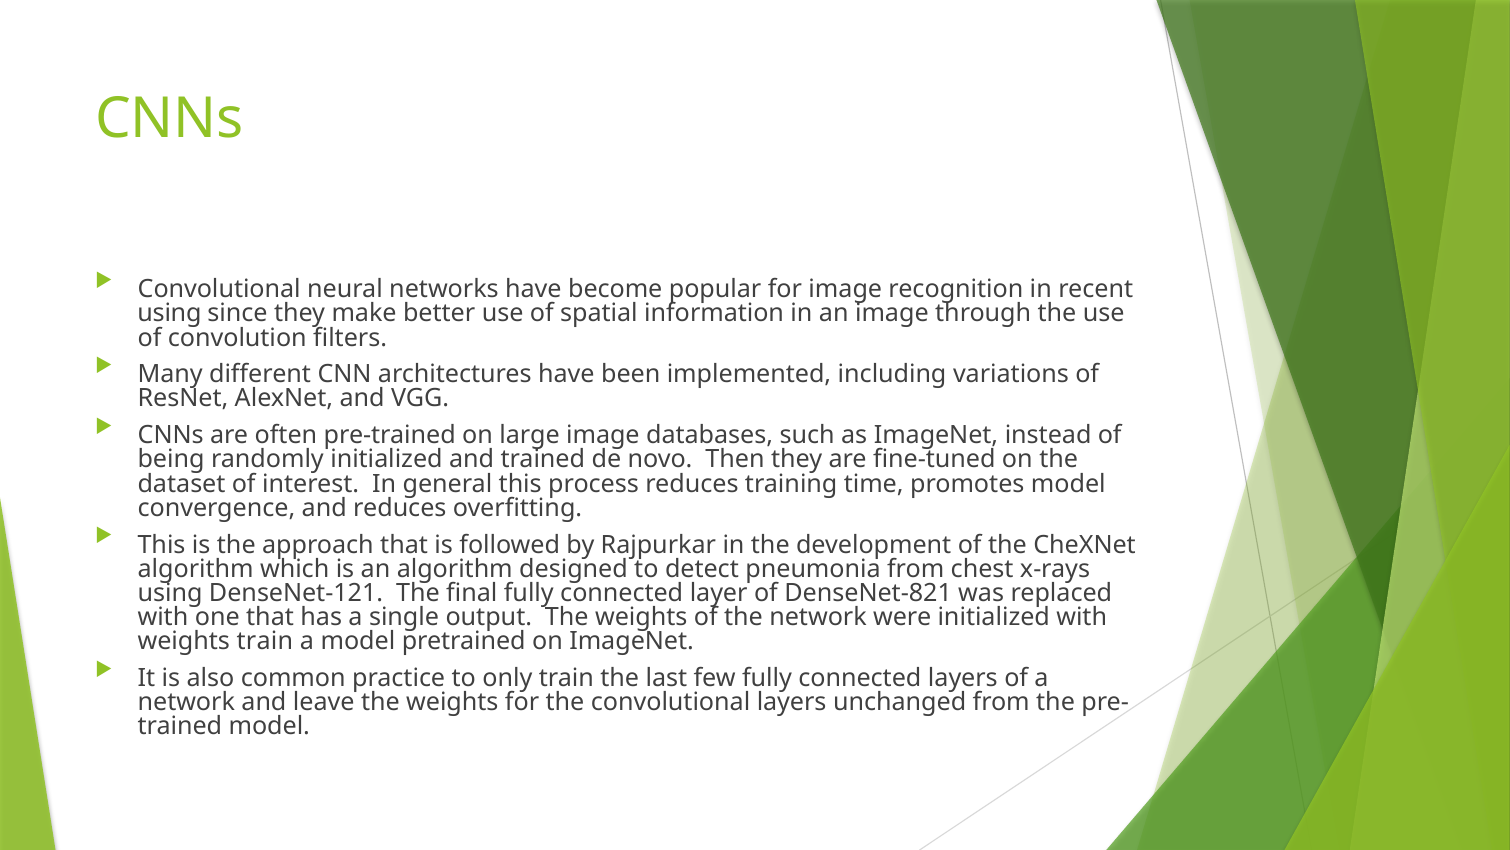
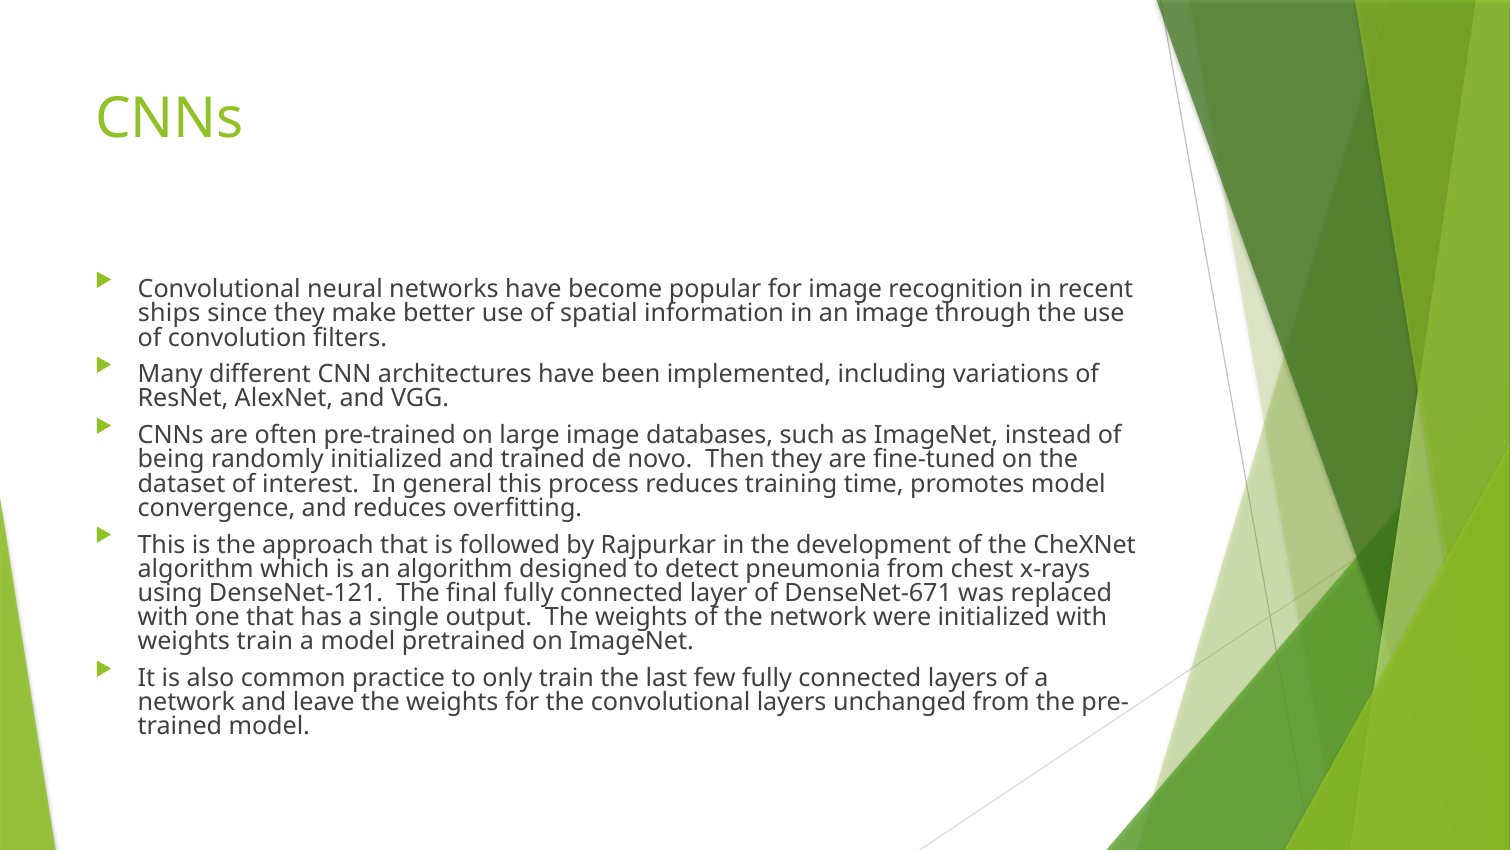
using: using -> ships (169, 313)
DenseNet-821: DenseNet-821 -> DenseNet-671 (868, 593)
